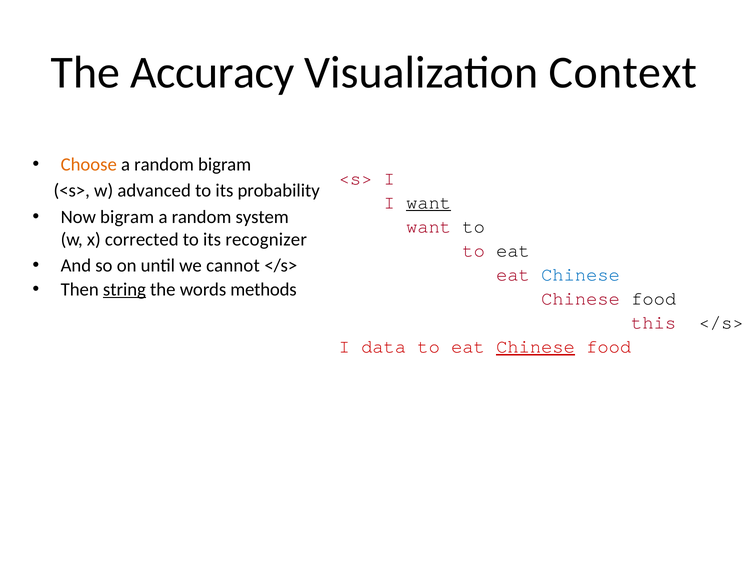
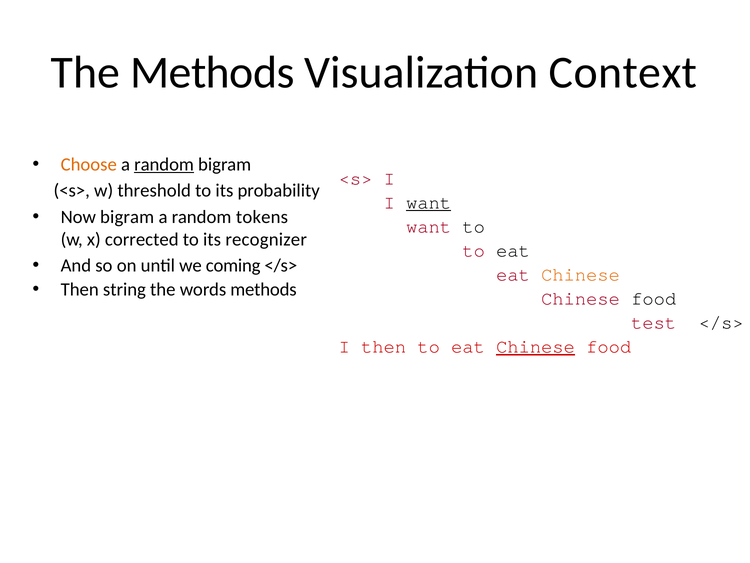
The Accuracy: Accuracy -> Methods (212, 73)
random underline: none -> present (164, 164)
advanced: advanced -> threshold (154, 190)
system: system -> tokens (262, 217)
cannot: cannot -> coming (233, 265)
Chinese colour: blue -> orange (581, 274)
string underline: present -> none (124, 289)
this: this -> test (654, 322)
I data: data -> then (384, 346)
